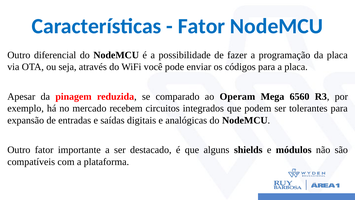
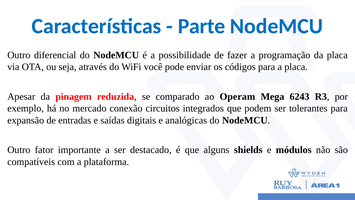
Fator: Fator -> Parte (202, 26)
6560: 6560 -> 6243 (300, 96)
recebem: recebem -> conexão (126, 108)
